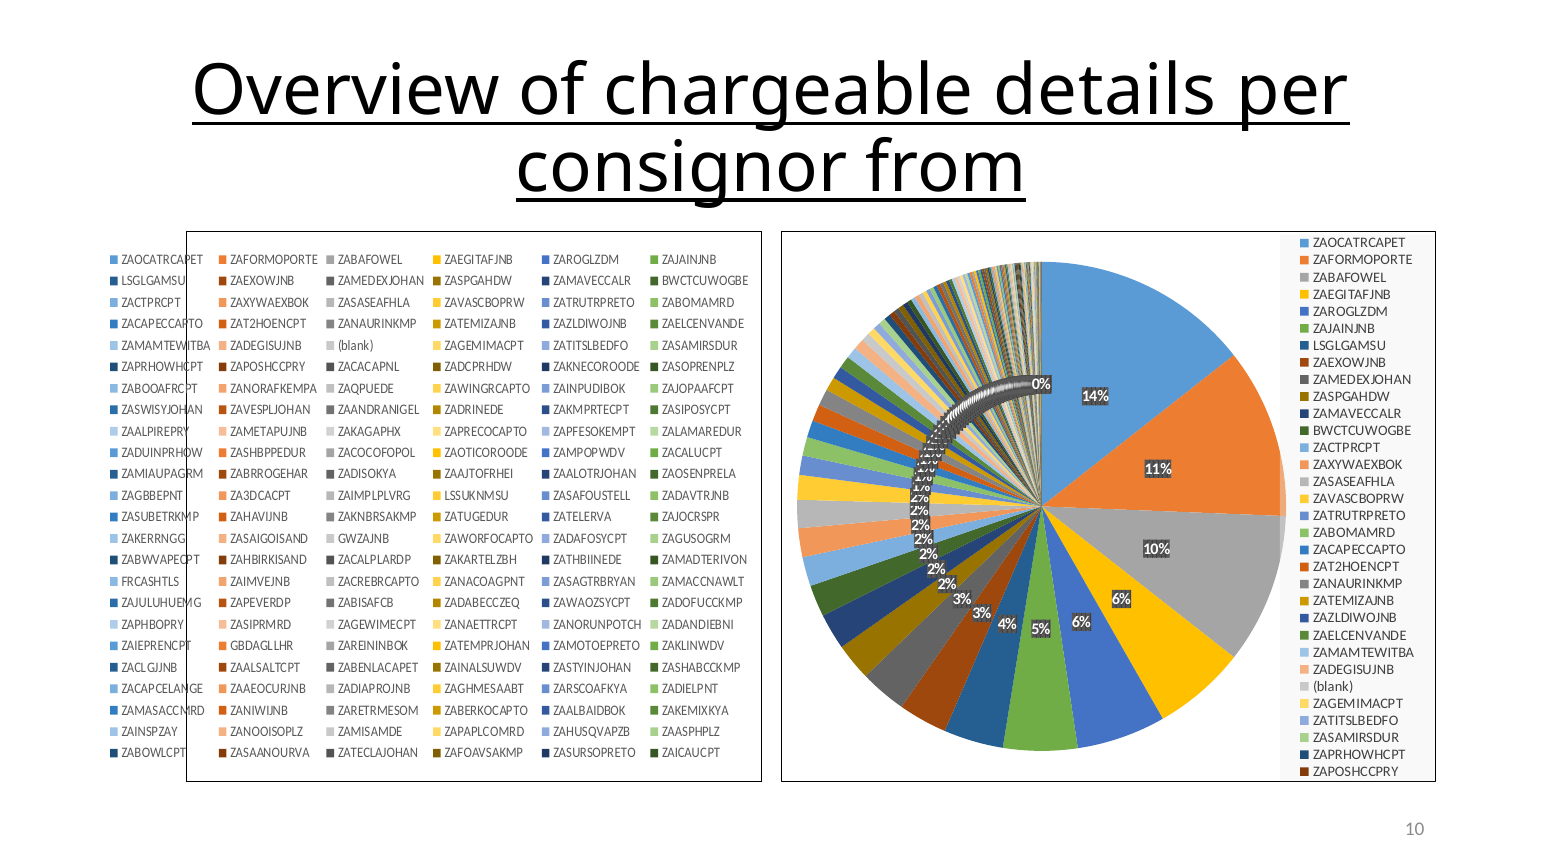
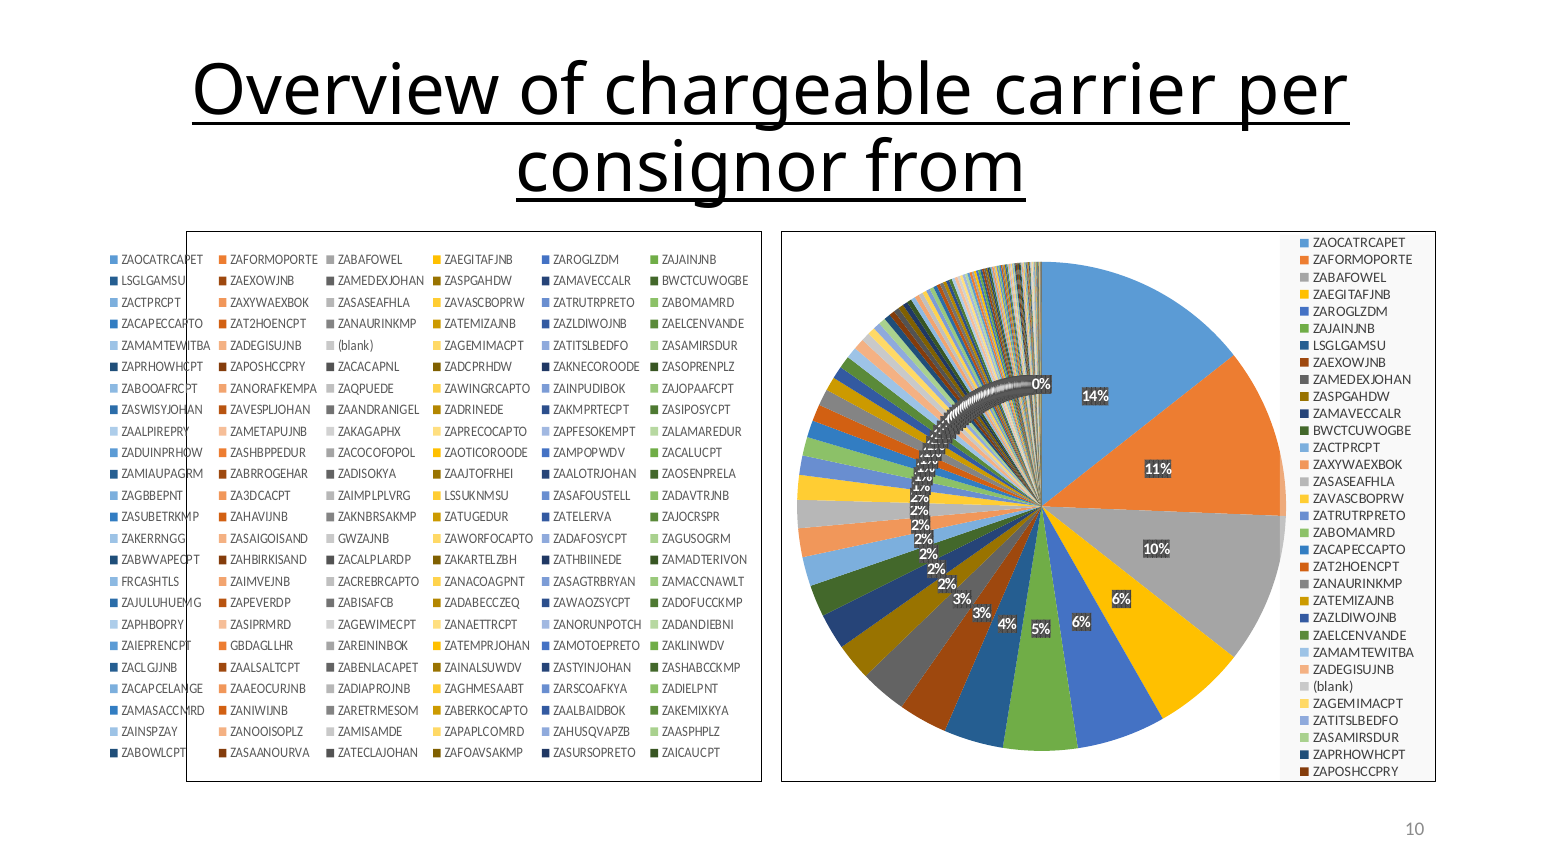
details: details -> carrier (1105, 91)
